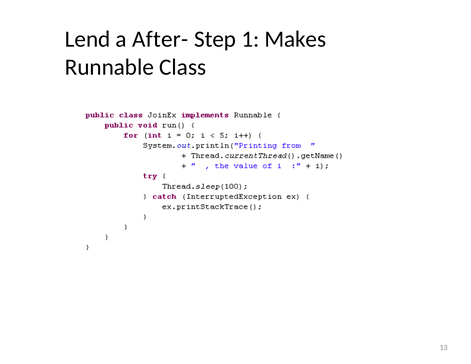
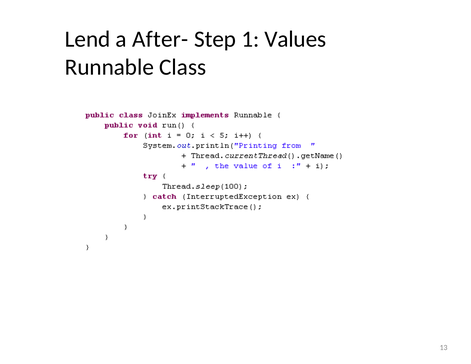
Makes: Makes -> Values (295, 39)
